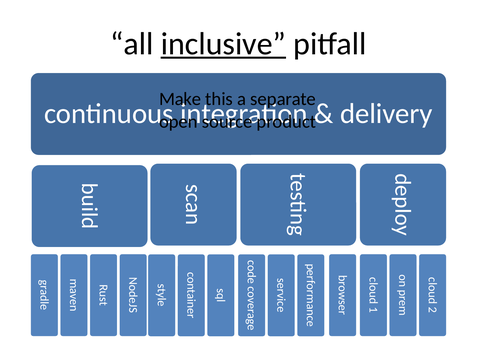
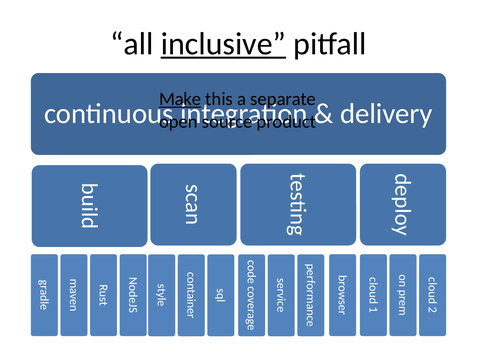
Make underline: none -> present (180, 99)
